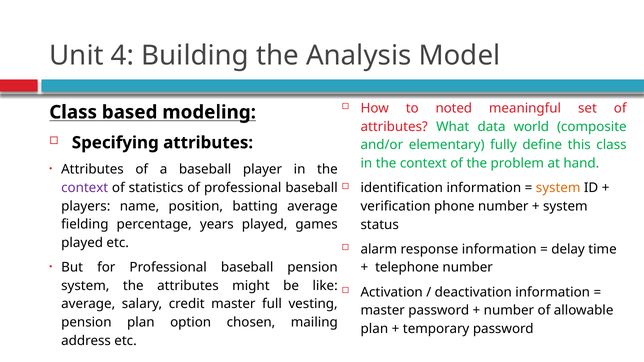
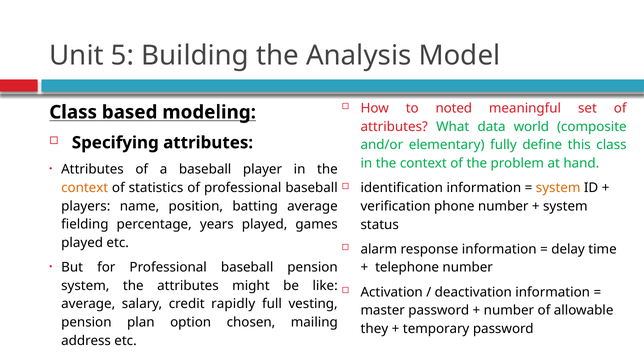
4: 4 -> 5 (123, 55)
context colour: purple -> orange (85, 188)
credit master: master -> rapidly (233, 304)
plan: plan -> they (374, 329)
